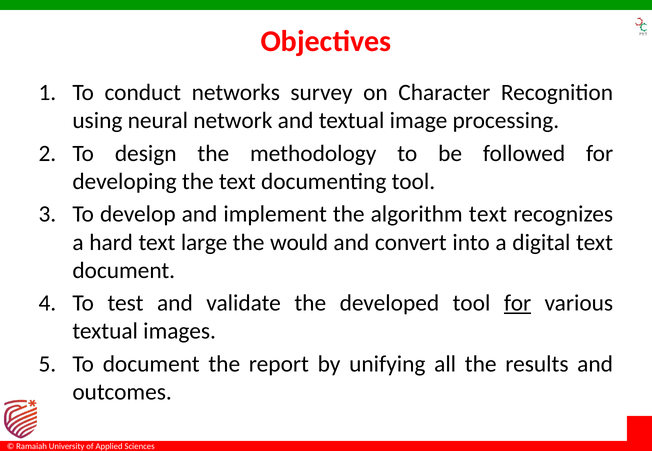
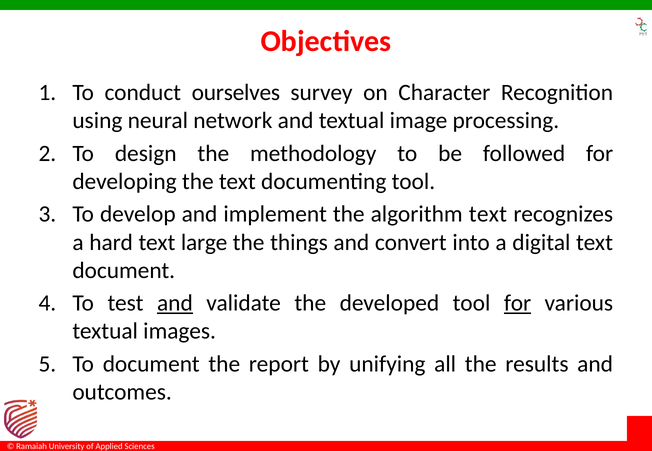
networks: networks -> ourselves (236, 93)
would: would -> things (299, 243)
and underline: none -> present (175, 303)
